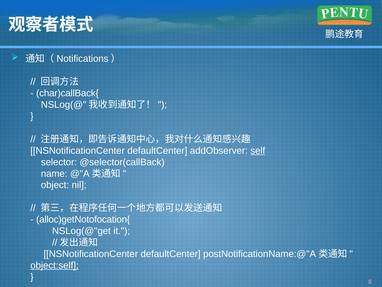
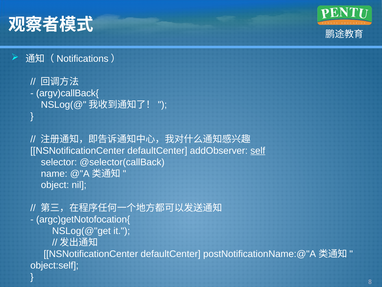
char)callBack{: char)callBack{ -> argv)callBack{ (67, 93)
alloc)getNotofocation{: alloc)getNotofocation{ -> argc)getNotofocation{ (83, 219)
object:self underline: present -> none (54, 265)
